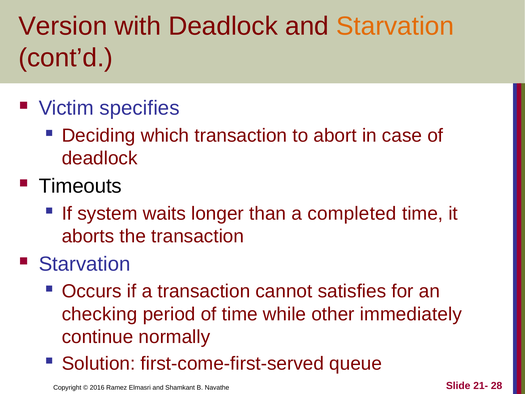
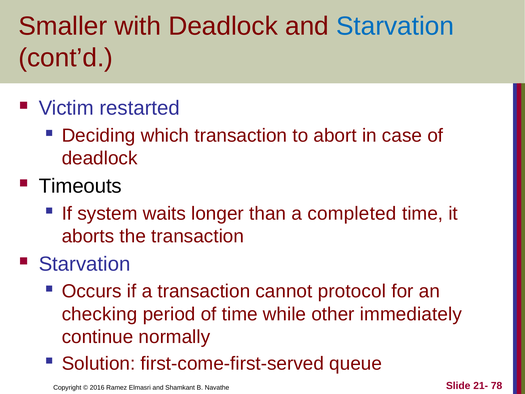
Version: Version -> Smaller (63, 26)
Starvation colour: orange -> blue (395, 26)
specifies: specifies -> restarted (140, 108)
satisfies: satisfies -> protocol (352, 291)
28: 28 -> 78 (497, 386)
